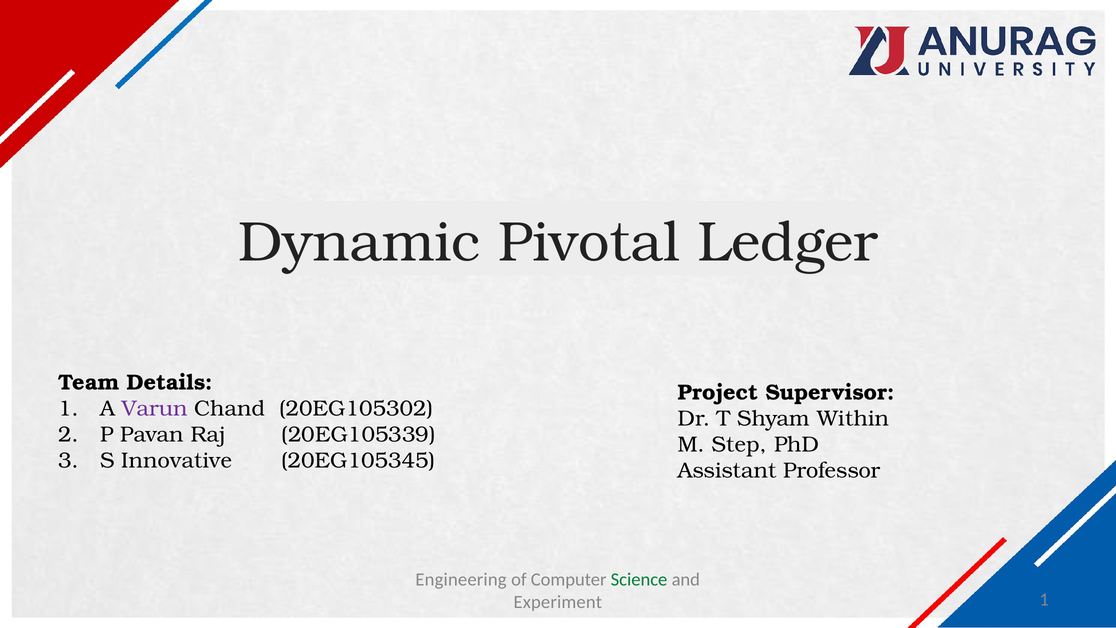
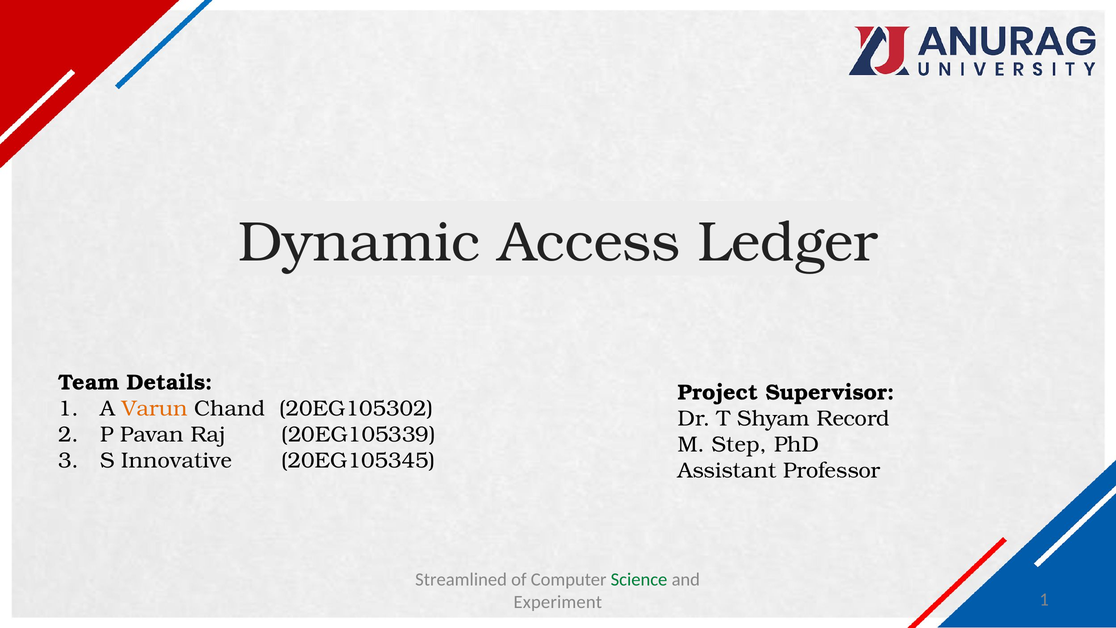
Pivotal: Pivotal -> Access (589, 242)
Varun colour: purple -> orange (155, 408)
Within: Within -> Record (853, 418)
Engineering: Engineering -> Streamlined (461, 580)
